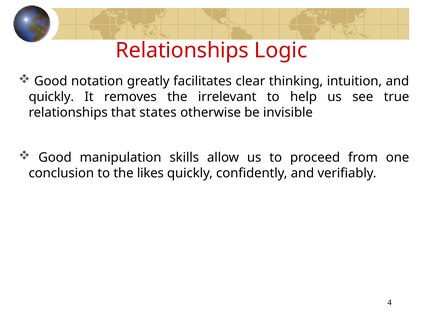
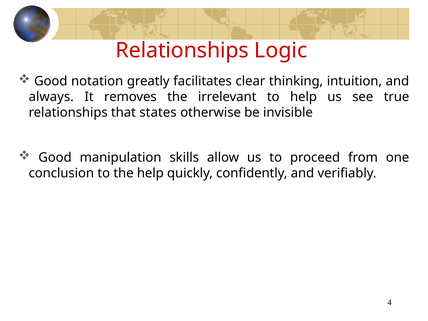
quickly: quickly -> always (51, 97)
the likes: likes -> help (150, 173)
